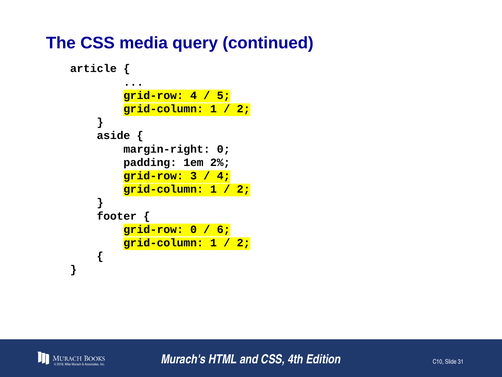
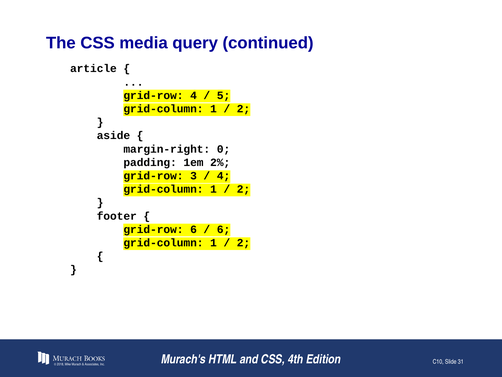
grid-row 0: 0 -> 6 (194, 229)
